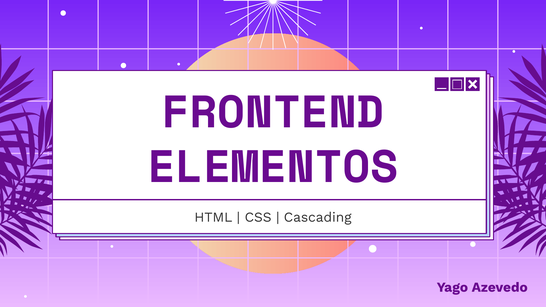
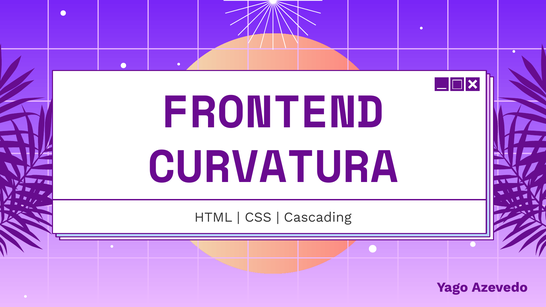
ELEMENTOS: ELEMENTOS -> CURVATURA (273, 167)
